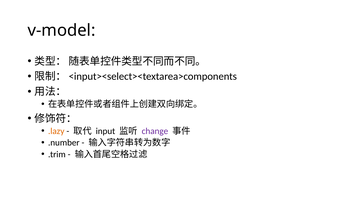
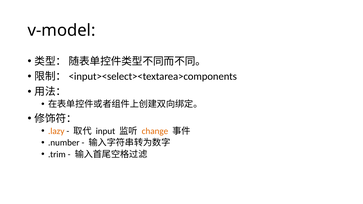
change colour: purple -> orange (155, 131)
